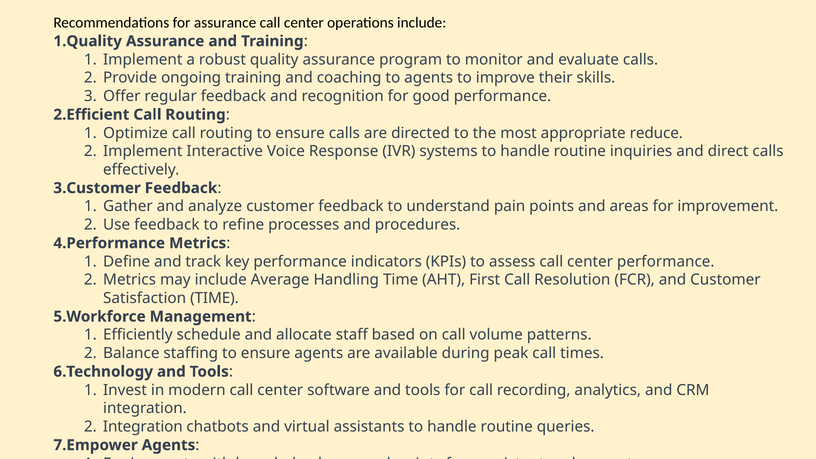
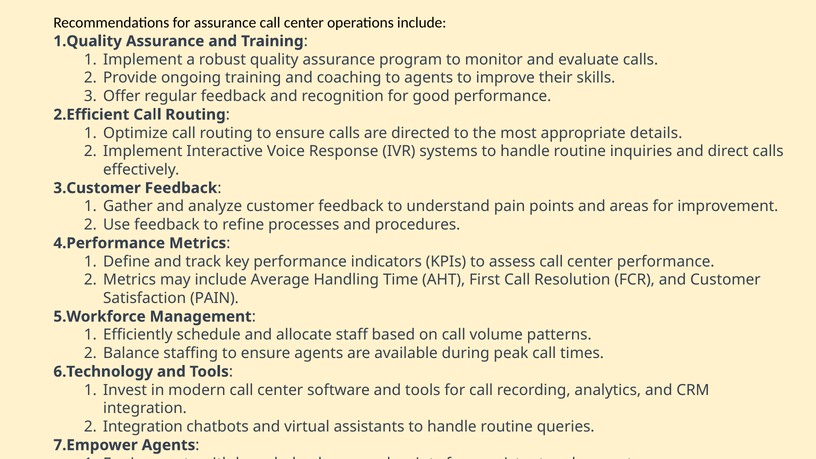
reduce: reduce -> details (656, 133)
Satisfaction TIME: TIME -> PAIN (214, 298)
